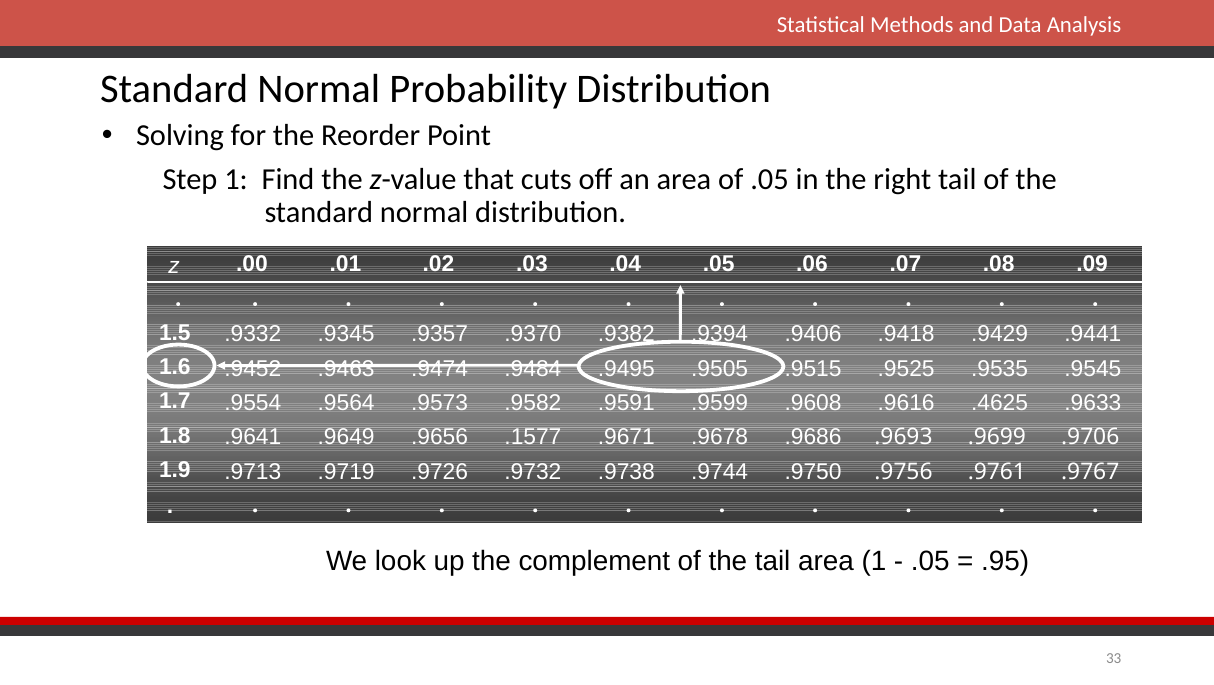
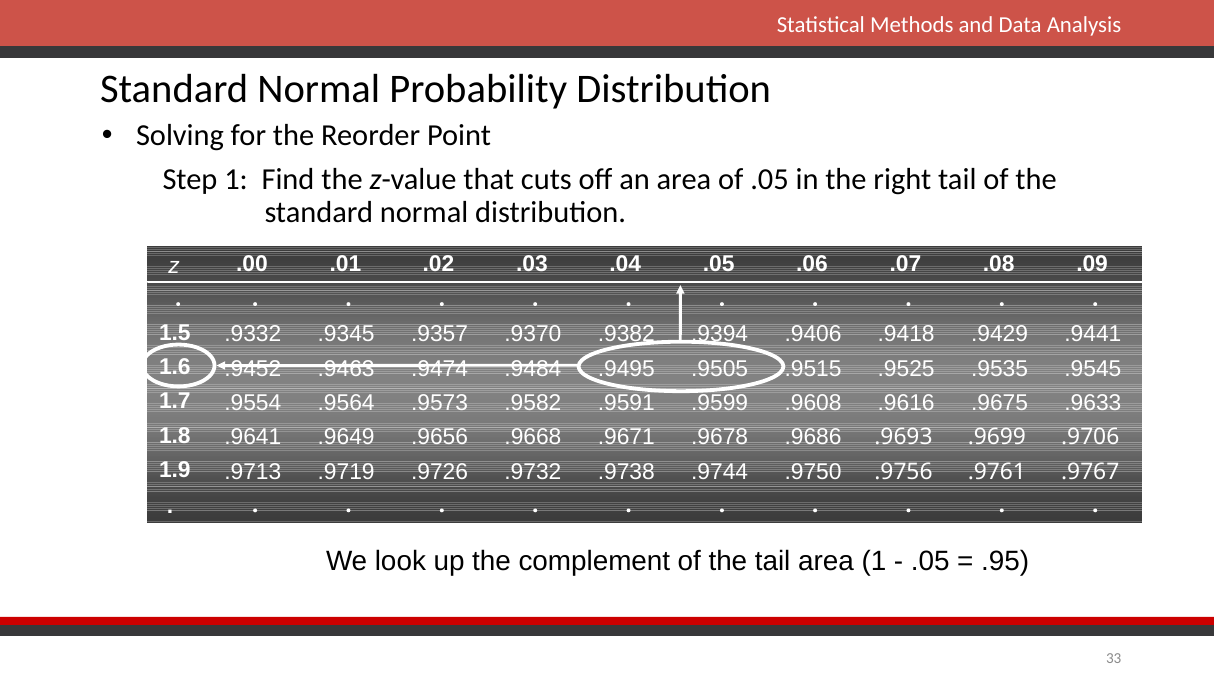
.4625: .4625 -> .9675 (1000, 403)
.1577: .1577 -> .9668 (533, 437)
